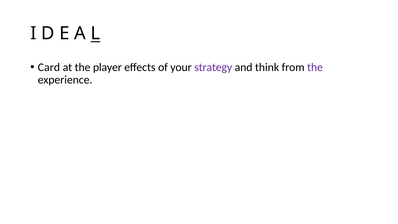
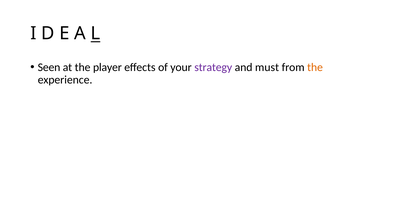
Card: Card -> Seen (49, 67)
think: think -> must (267, 67)
the colour: purple -> orange (315, 67)
